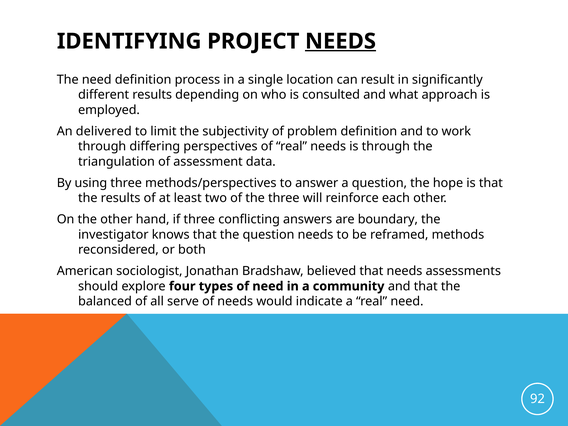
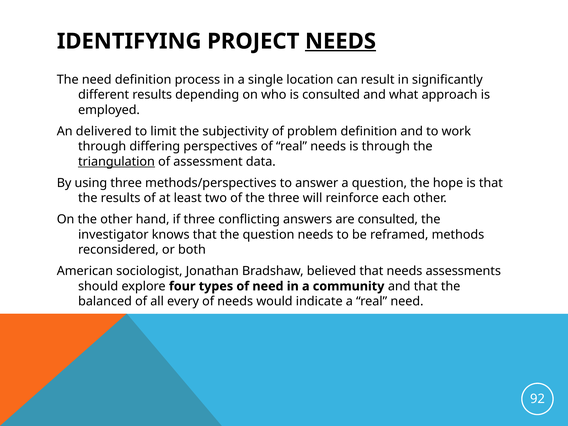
triangulation underline: none -> present (116, 162)
are boundary: boundary -> consulted (388, 219)
serve: serve -> every (183, 301)
